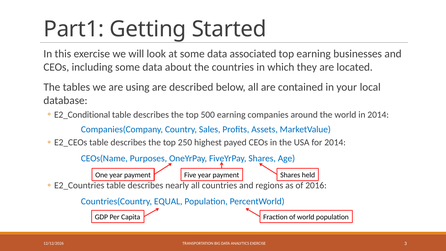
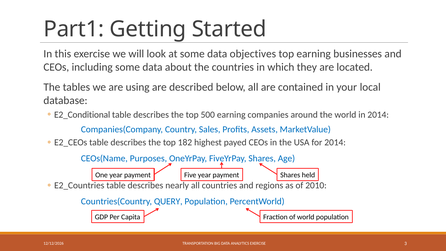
associated: associated -> objectives (253, 54)
250: 250 -> 182 (185, 142)
2016: 2016 -> 2010 (316, 185)
EQUAL: EQUAL -> QUERY (168, 201)
